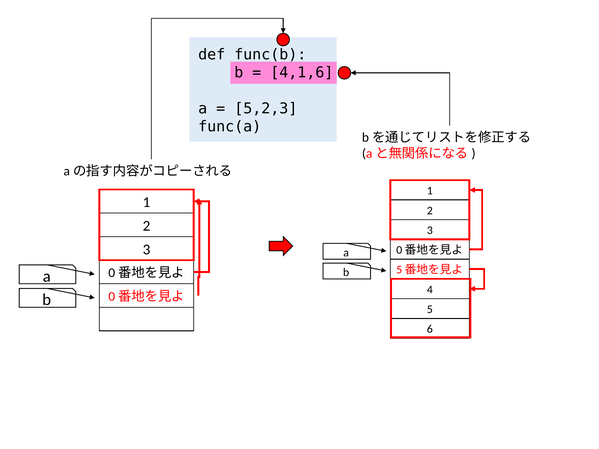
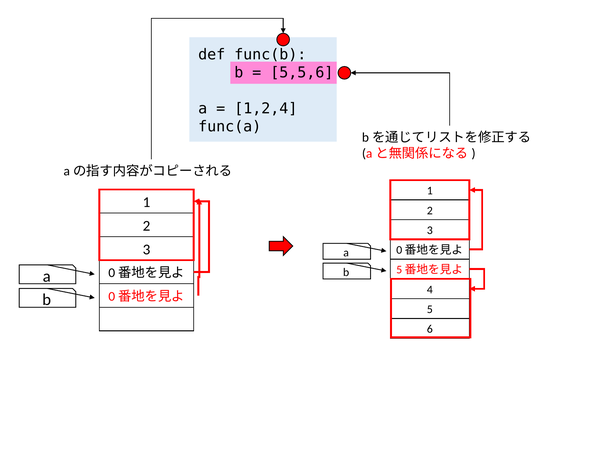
4,1,6: 4,1,6 -> 5,5,6 (302, 73)
5,2,3: 5,2,3 -> 1,2,4 (266, 109)
